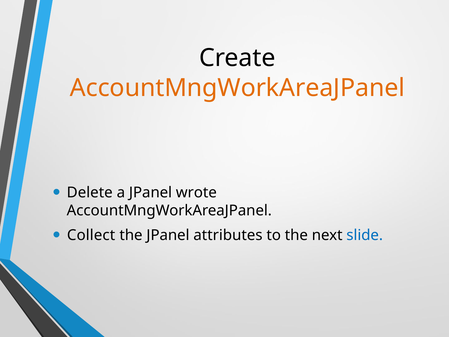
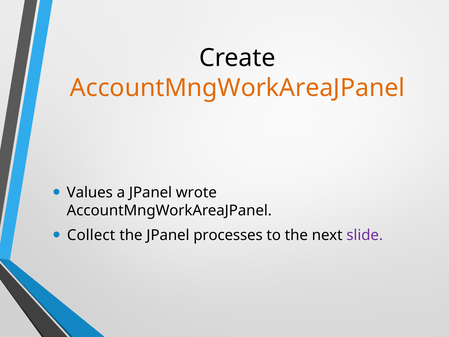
Delete: Delete -> Values (90, 192)
attributes: attributes -> processes (228, 235)
slide colour: blue -> purple (365, 235)
